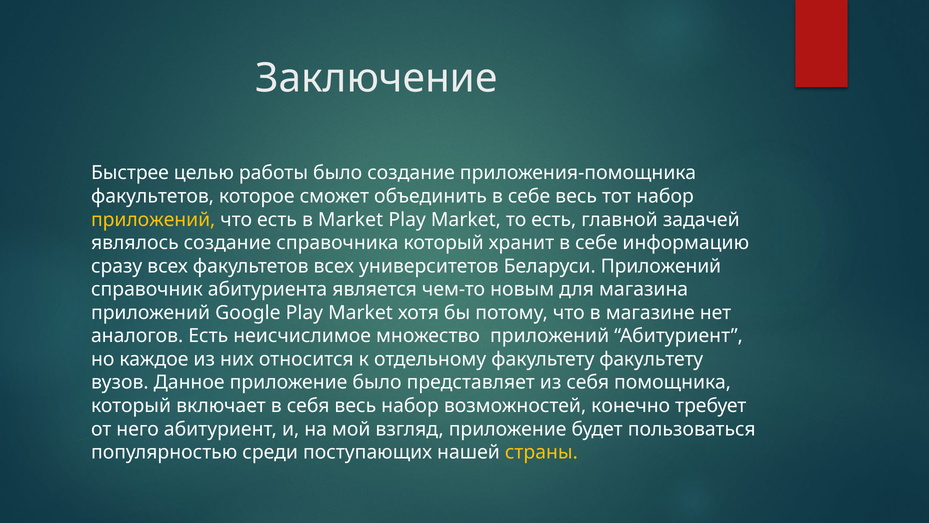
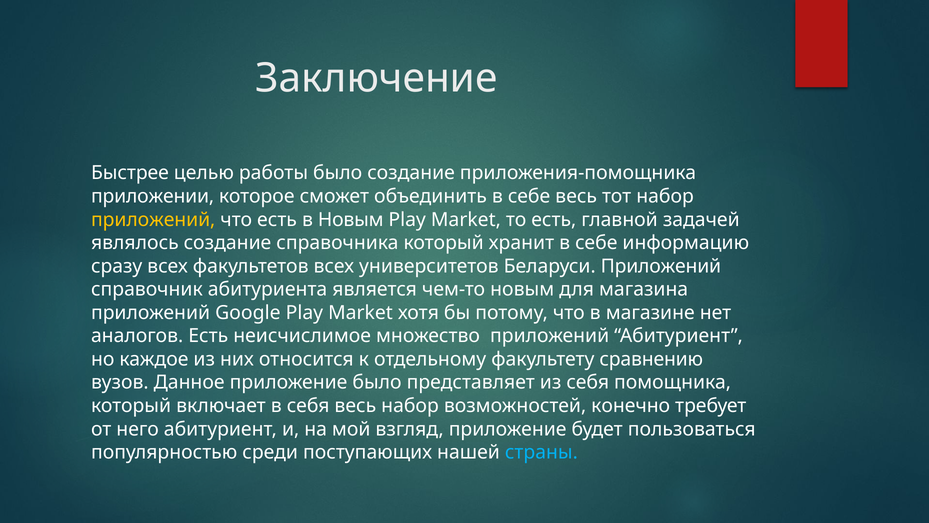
факультетов: факультетов -> приложении (153, 196)
в Market: Market -> Новым (351, 219)
факультету факультету: факультету -> сравнению (651, 359)
страны colour: yellow -> light blue (541, 452)
